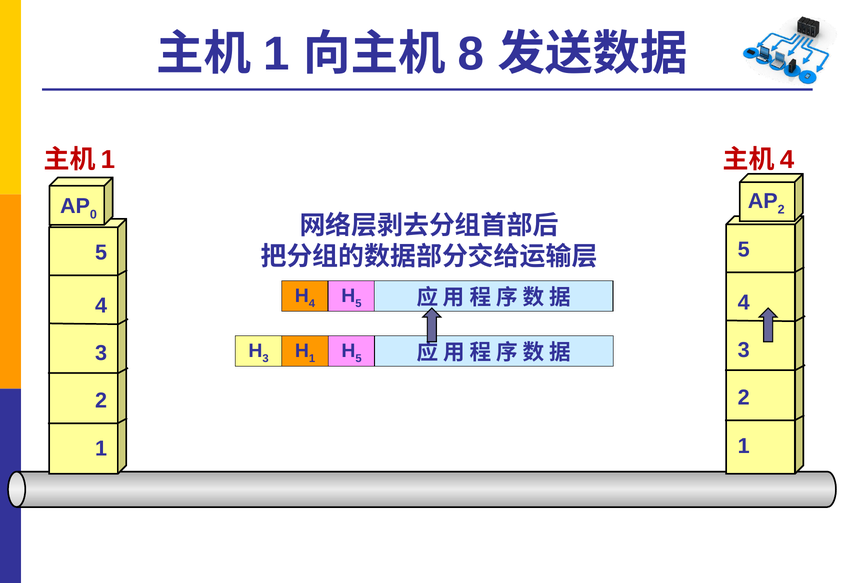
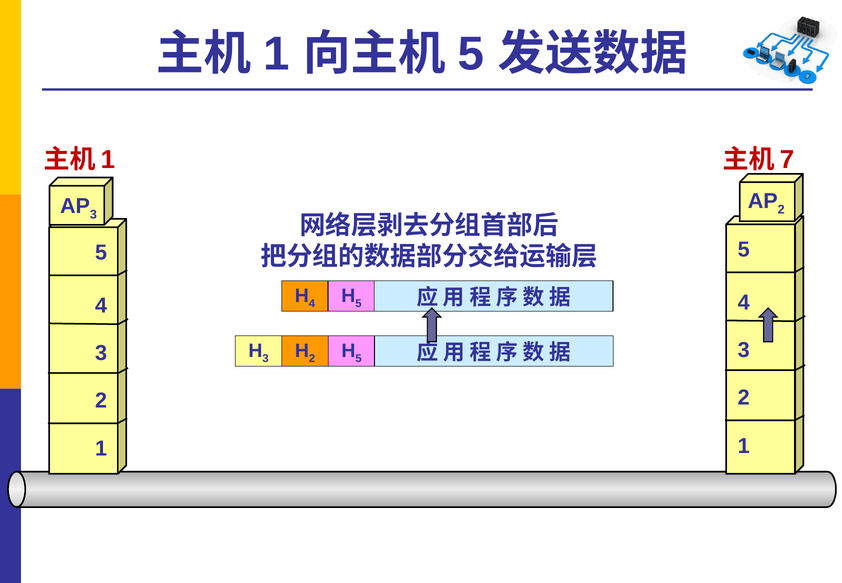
8: 8 -> 5 (471, 54)
4: 4 -> 7 (787, 160)
0: 0 -> 3 (93, 214)
1: 1 -> 2 (312, 358)
